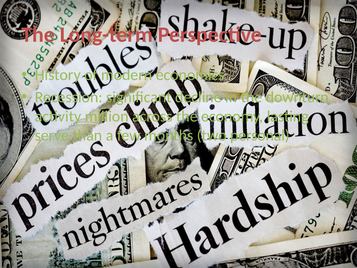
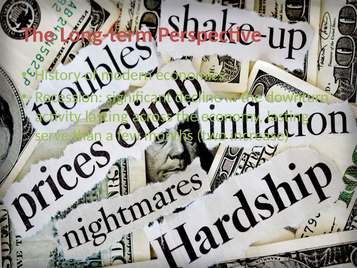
activity million: million -> lasting (107, 116)
personal: personal -> increase (260, 135)
